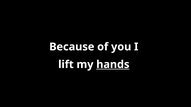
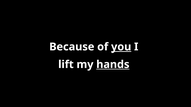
you underline: none -> present (121, 47)
